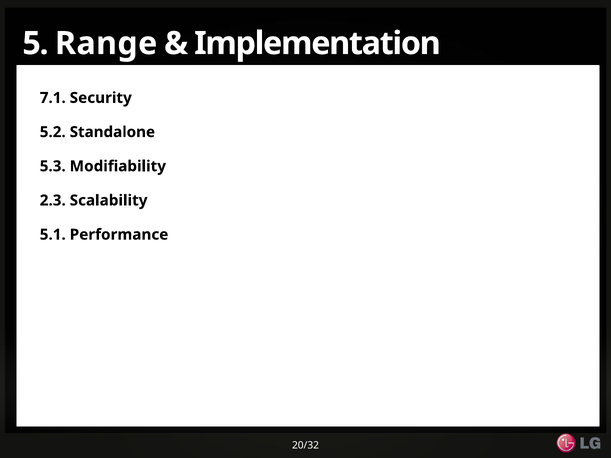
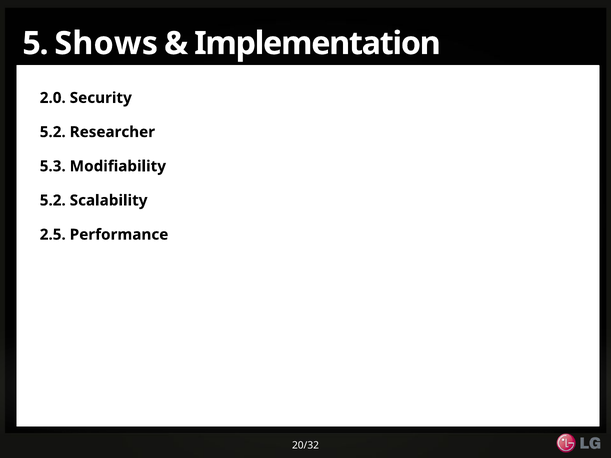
Range: Range -> Shows (106, 44)
7.1: 7.1 -> 2.0 (53, 98)
Standalone: Standalone -> Researcher (112, 132)
2.3: 2.3 -> 5.2 (53, 201)
5.1: 5.1 -> 2.5 (53, 235)
